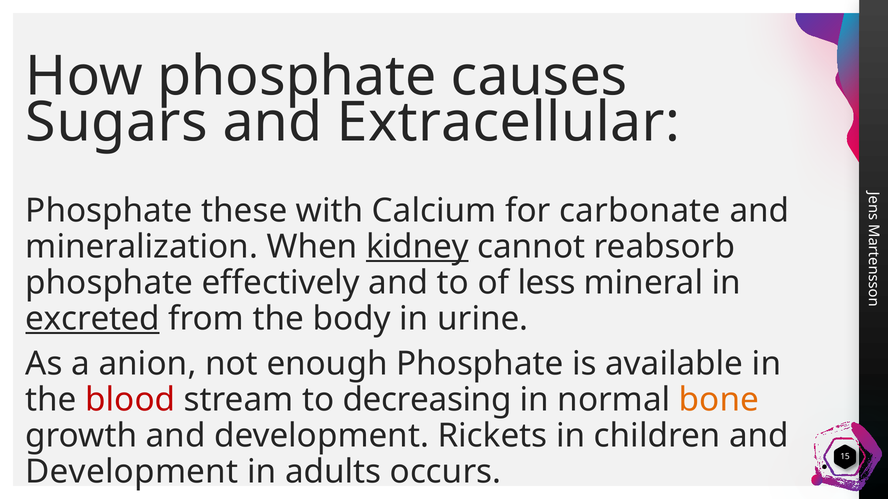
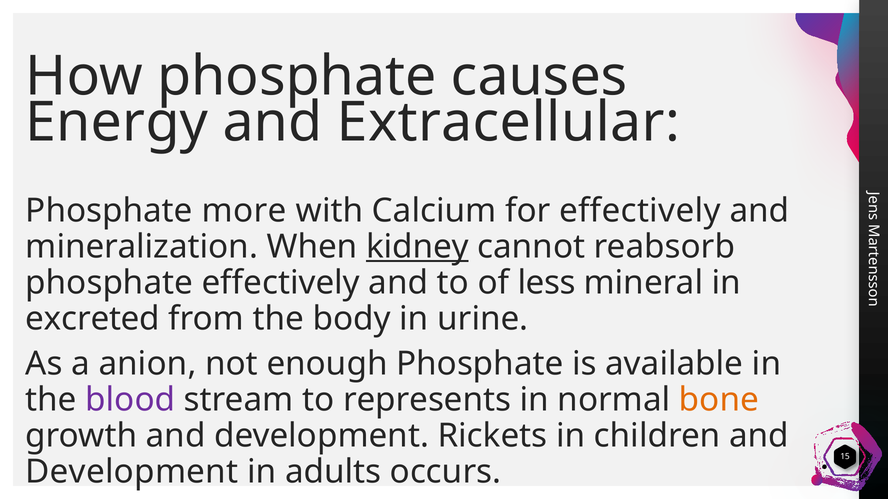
Sugars: Sugars -> Energy (117, 123)
these: these -> more (244, 211)
for carbonate: carbonate -> effectively (640, 211)
excreted underline: present -> none (93, 319)
blood colour: red -> purple (130, 400)
decreasing: decreasing -> represents (427, 400)
